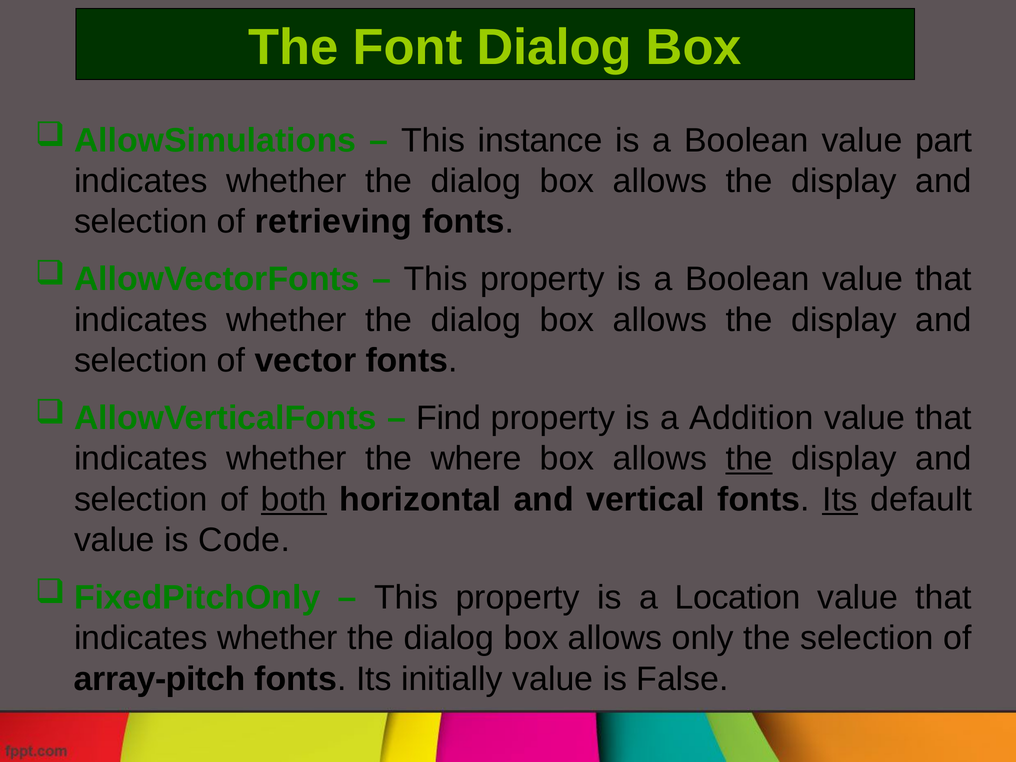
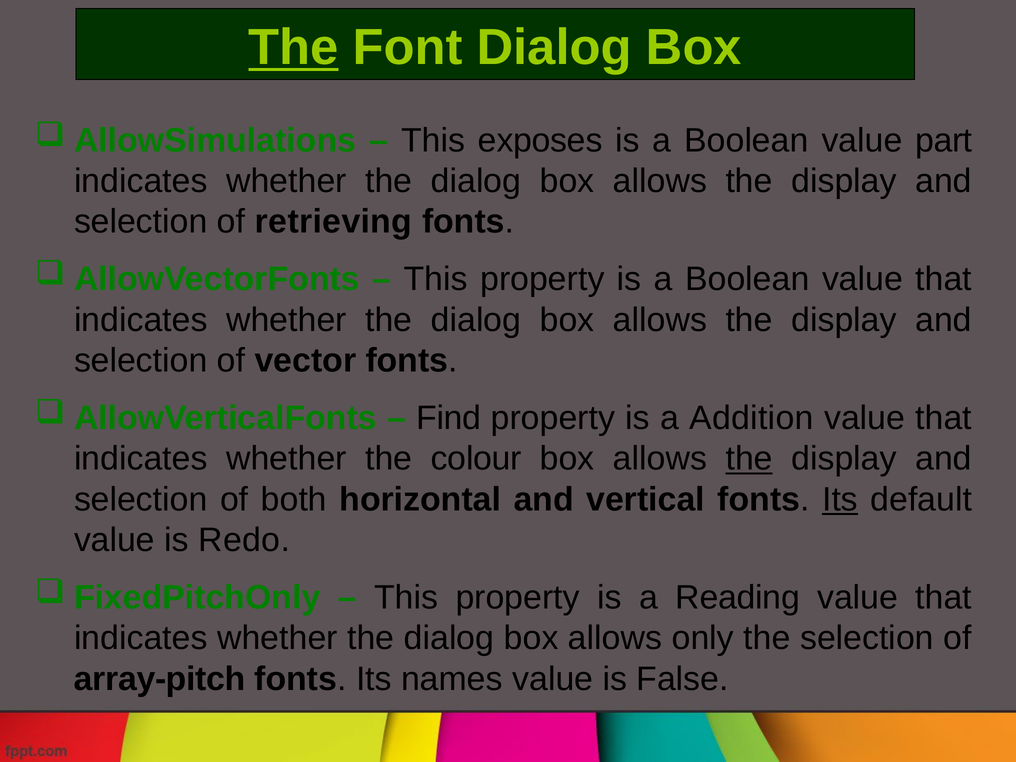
The underline: none -> present (294, 47)
instance: instance -> exposes (540, 140)
where: where -> colour (476, 459)
both underline: present -> none (294, 499)
Code: Code -> Redo (244, 540)
Location: Location -> Reading (738, 598)
initially: initially -> names (452, 679)
